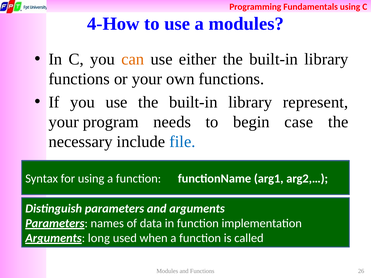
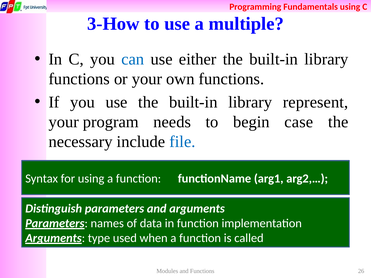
4-How: 4-How -> 3-How (113, 24)
a modules: modules -> multiple (246, 24)
can colour: orange -> blue (133, 59)
long: long -> type (99, 238)
